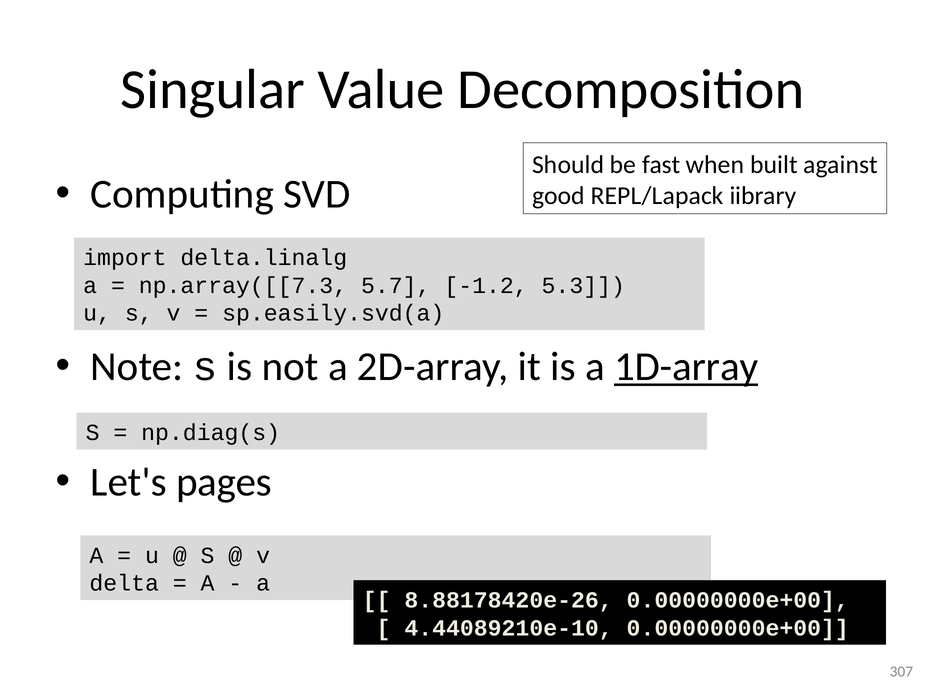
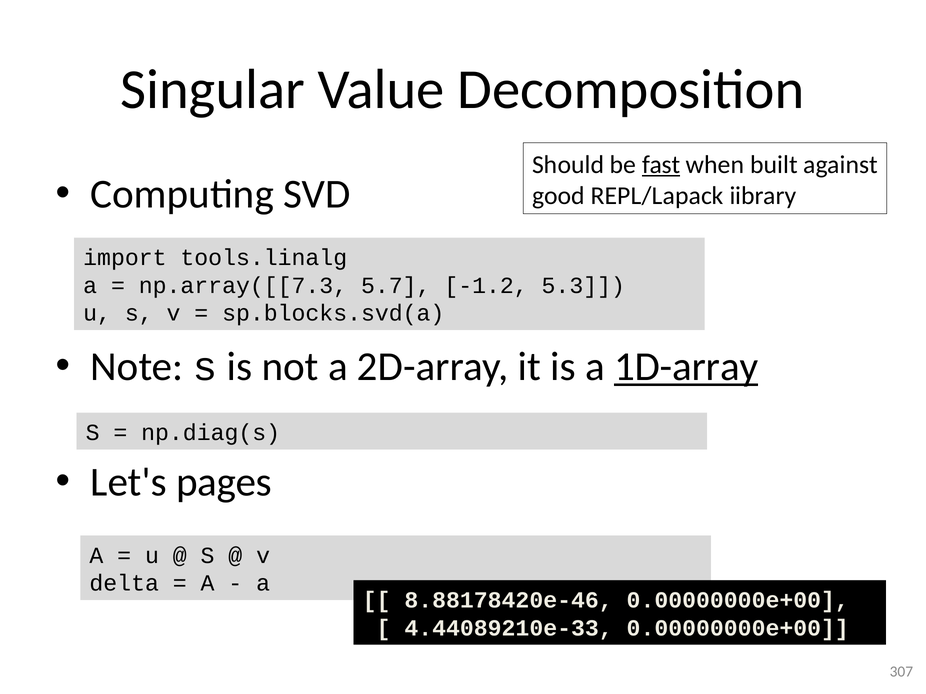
fast underline: none -> present (661, 165)
delta.linalg: delta.linalg -> tools.linalg (264, 258)
sp.easily.svd(a: sp.easily.svd(a -> sp.blocks.svd(a (333, 313)
8.88178420e-26: 8.88178420e-26 -> 8.88178420e-46 (509, 601)
4.44089210e-10: 4.44089210e-10 -> 4.44089210e-33 (509, 628)
